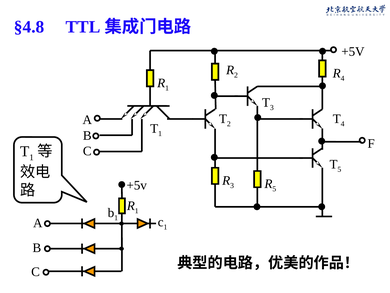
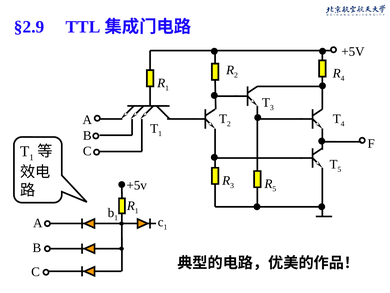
§4.8: §4.8 -> §2.9 (29, 27)
